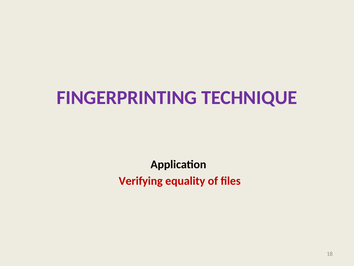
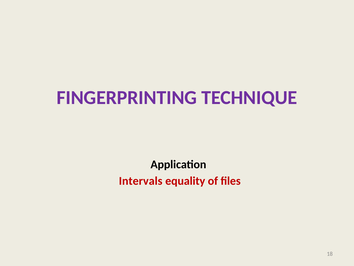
Verifying: Verifying -> Intervals (141, 181)
